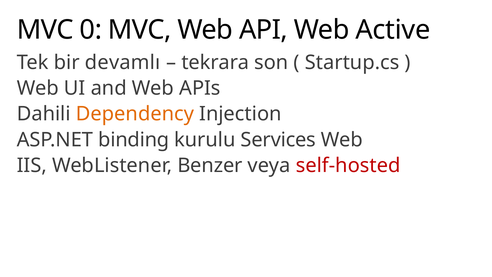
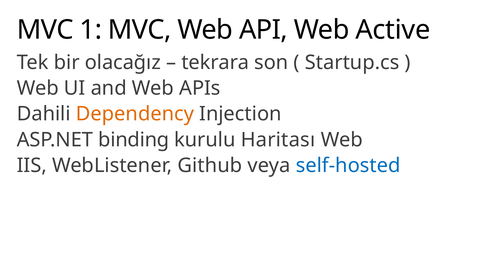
0: 0 -> 1 (91, 30)
devamlı: devamlı -> olacağız (123, 62)
Services: Services -> Haritası (278, 140)
Benzer: Benzer -> Github (210, 165)
self-hosted colour: red -> blue (348, 165)
